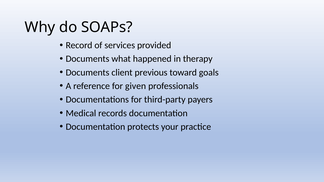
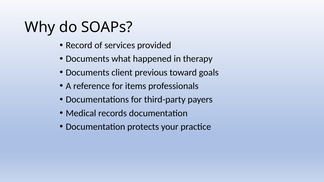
given: given -> items (136, 86)
